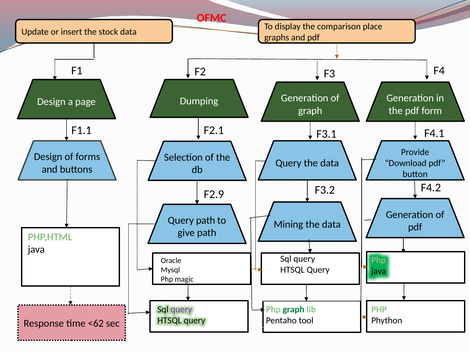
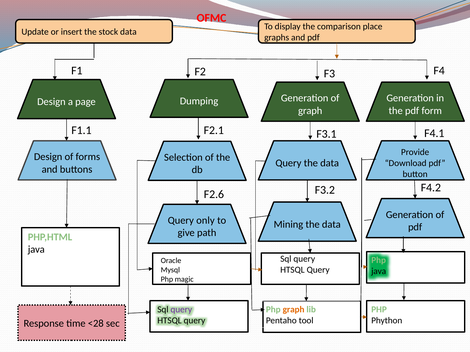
F2.9: F2.9 -> F2.6 (214, 195)
Query path: path -> only (205, 221)
graph colour: green -> orange (294, 310)
<62: <62 -> <28 (96, 324)
